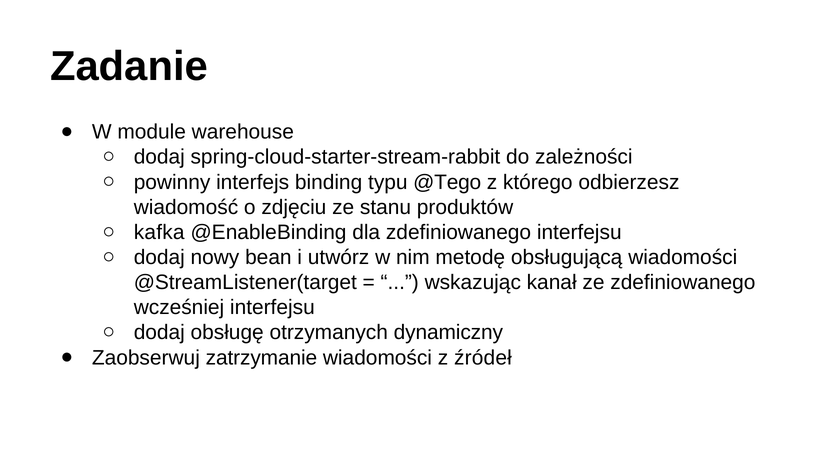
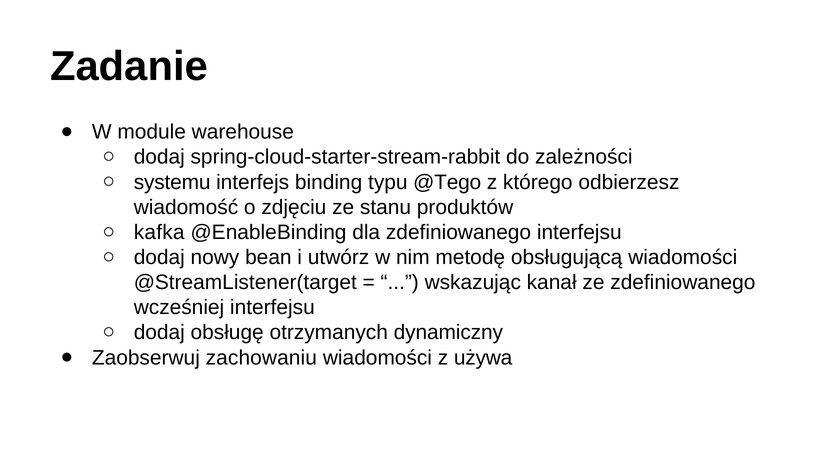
powinny: powinny -> systemu (172, 182)
zatrzymanie: zatrzymanie -> zachowaniu (261, 358)
źródeł: źródeł -> używa (483, 358)
